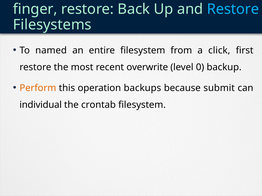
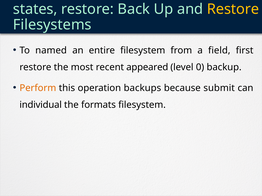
finger: finger -> states (35, 9)
Restore colour: light blue -> yellow (233, 9)
click: click -> field (219, 50)
overwrite: overwrite -> appeared (147, 67)
crontab: crontab -> formats (98, 105)
